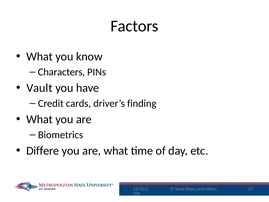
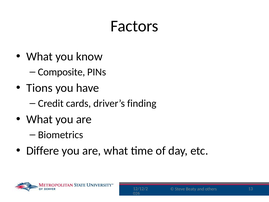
Characters: Characters -> Composite (61, 72)
Vault: Vault -> Tions (39, 88)
